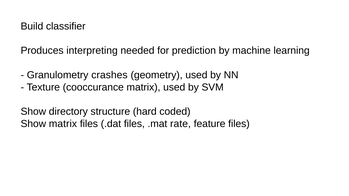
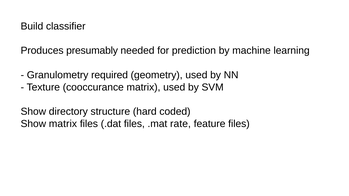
interpreting: interpreting -> presumably (92, 51)
crashes: crashes -> required (110, 75)
